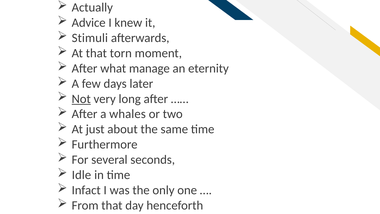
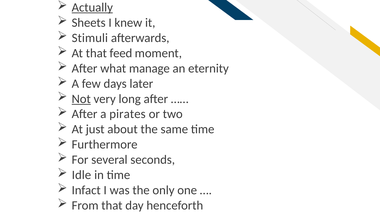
Actually underline: none -> present (92, 8)
Advice: Advice -> Sheets (89, 23)
torn: torn -> feed (121, 53)
whales: whales -> pirates (128, 114)
